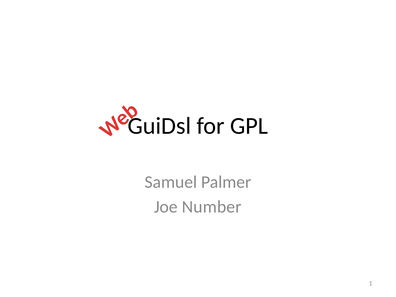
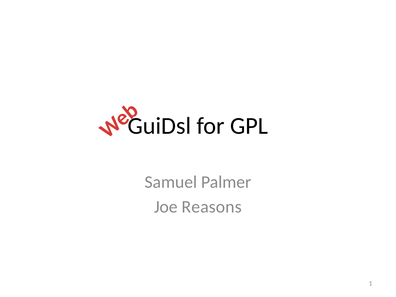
Number: Number -> Reasons (212, 207)
